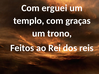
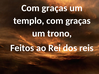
erguei: erguei -> graças (54, 8)
